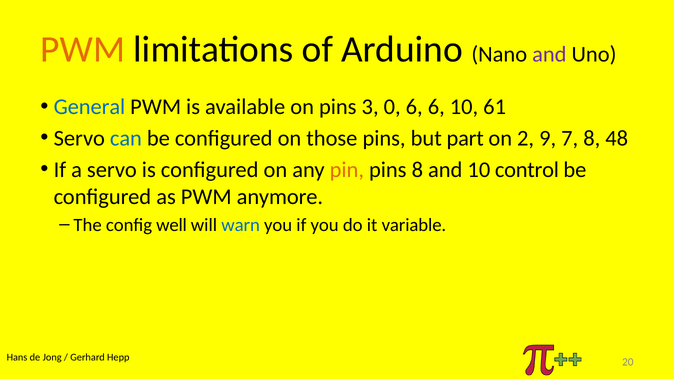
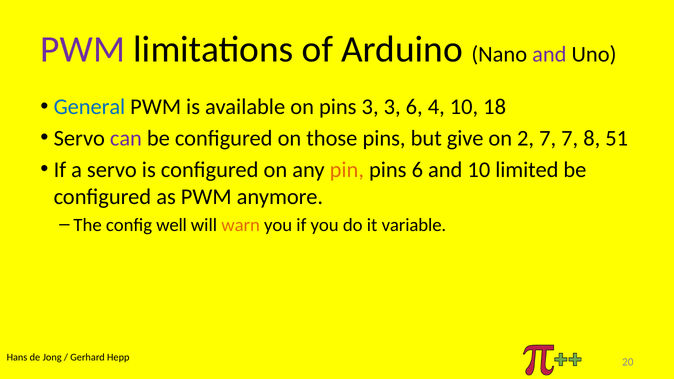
PWM colour: orange -> purple (83, 49)
3 0: 0 -> 3 (392, 107)
6 6: 6 -> 4 (436, 107)
61: 61 -> 18 (495, 107)
can colour: blue -> purple (126, 138)
part: part -> give (465, 138)
2 9: 9 -> 7 (548, 138)
48: 48 -> 51 (617, 138)
pins 8: 8 -> 6 (417, 170)
control: control -> limited (527, 170)
warn colour: blue -> orange (241, 225)
